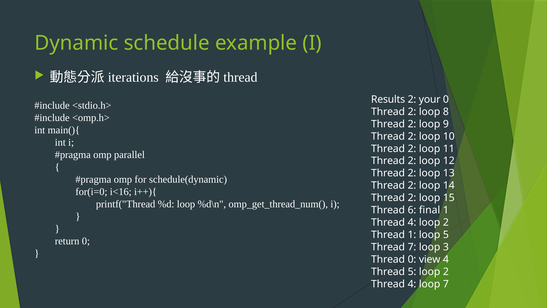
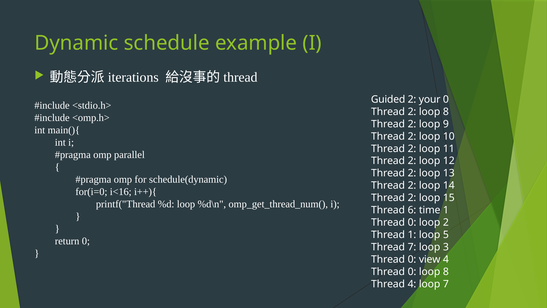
Results: Results -> Guided (388, 99)
final: final -> time (430, 210)
4: 4 -> 0 (412, 222)
5: 5 -> 0 (412, 272)
2: 2 -> 8 (446, 272)
